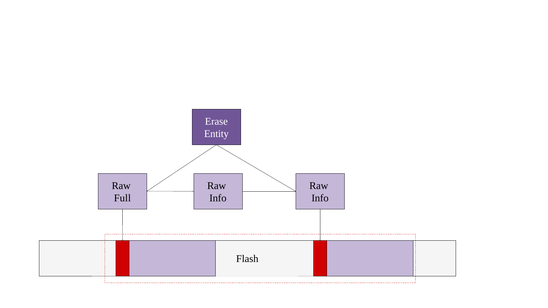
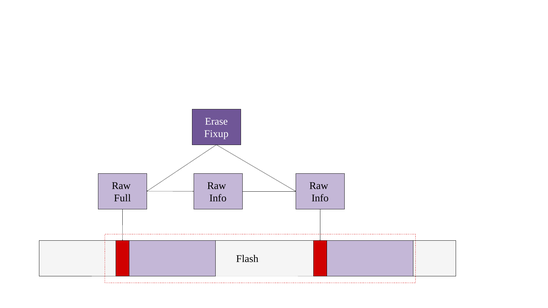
Entity: Entity -> Fixup (216, 134)
